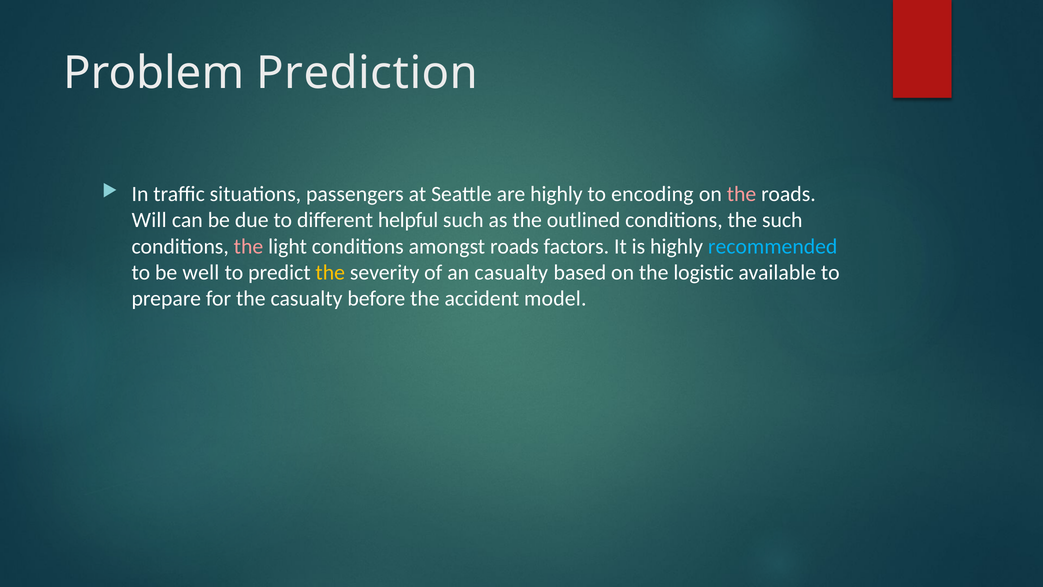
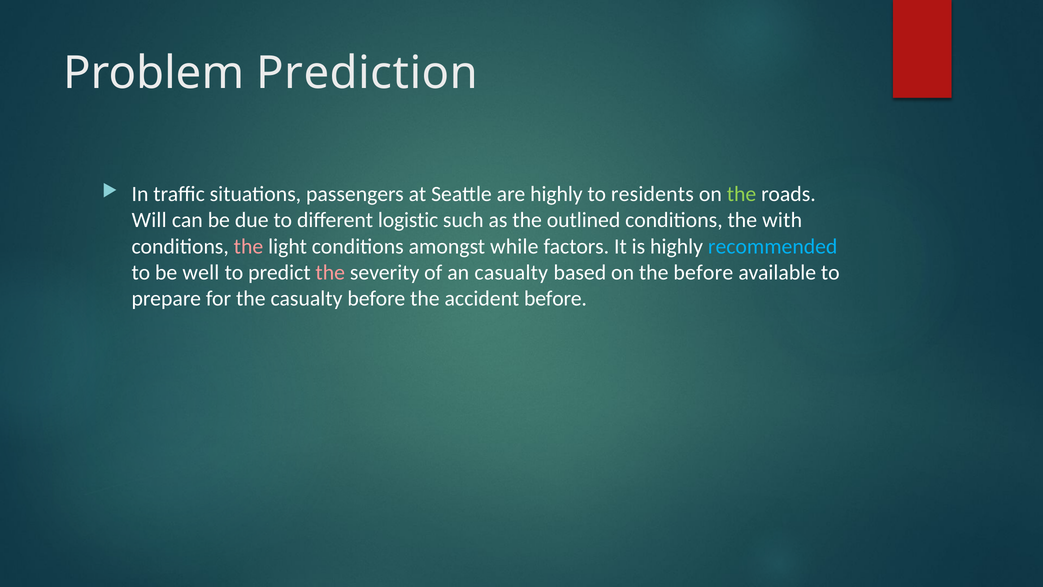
encoding: encoding -> residents (652, 194)
the colour: pink -> light green (742, 194)
helpful: helpful -> logistic (408, 220)
the such: such -> with (782, 220)
amongst roads: roads -> while (514, 246)
the colour: yellow -> pink (330, 272)
the logistic: logistic -> before (703, 272)
accident model: model -> before (555, 298)
